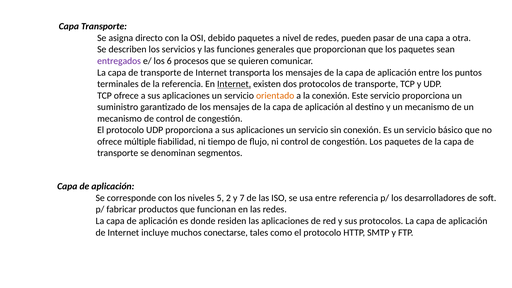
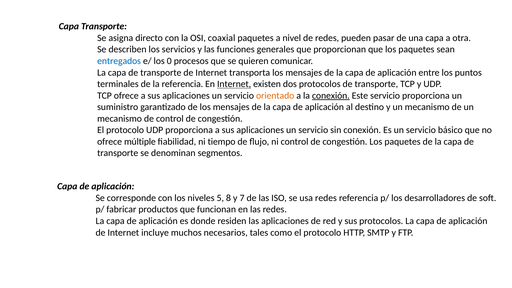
debido: debido -> coaxial (222, 38)
entregados colour: purple -> blue (119, 61)
6: 6 -> 0 (169, 61)
conexión underline: none -> present (331, 96)
2: 2 -> 8 (228, 198)
usa entre: entre -> redes (326, 198)
conectarse: conectarse -> necesarios (226, 233)
